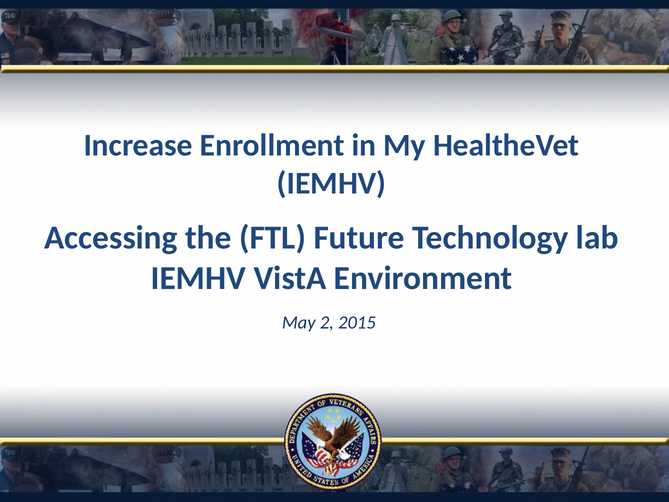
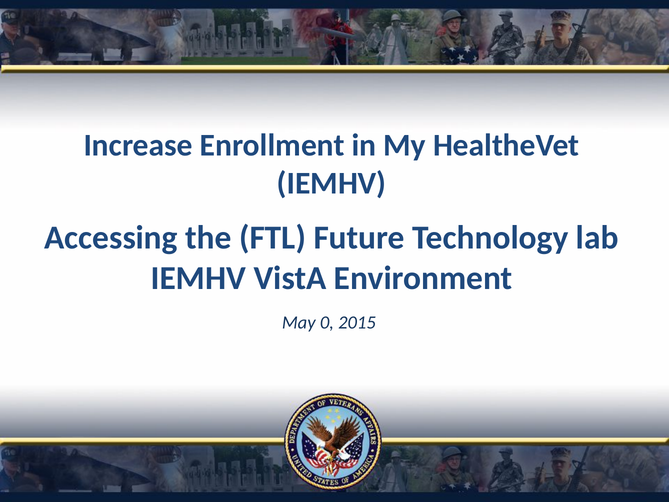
2: 2 -> 0 (327, 322)
